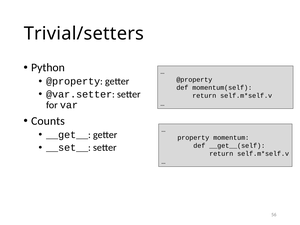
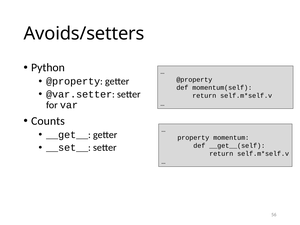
Trivial/setters: Trivial/setters -> Avoids/setters (84, 34)
